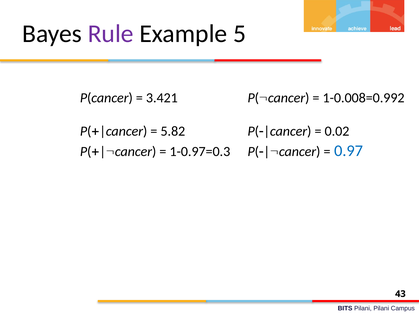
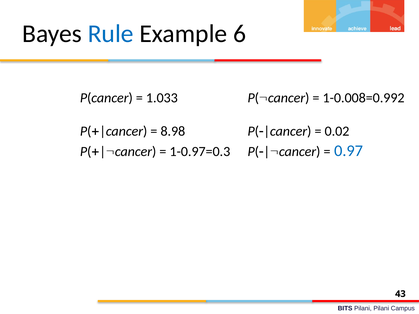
Rule colour: purple -> blue (111, 34)
5: 5 -> 6 (240, 34)
3.421: 3.421 -> 1.033 (162, 98)
5.82: 5.82 -> 8.98 (173, 131)
